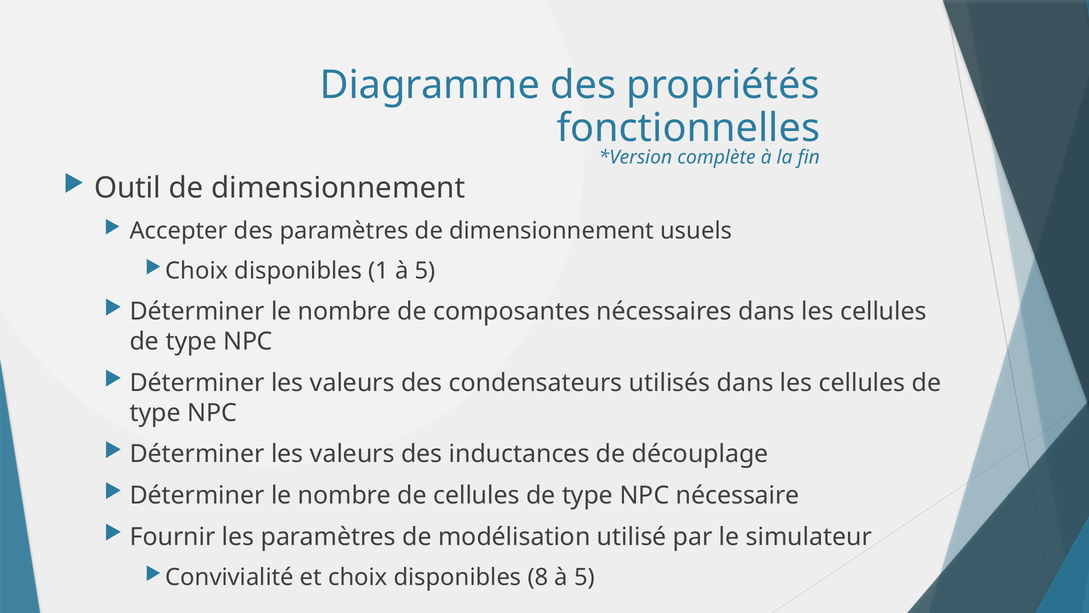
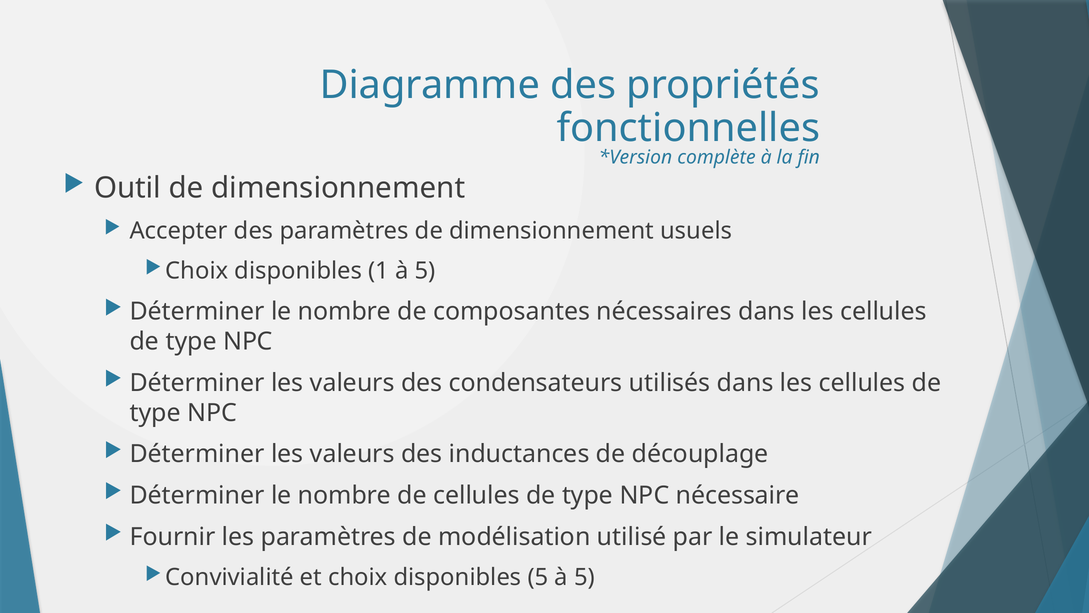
disponibles 8: 8 -> 5 (538, 577)
